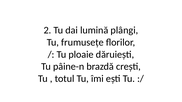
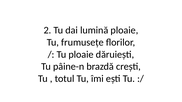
lumină plângi: plângi -> ploaie (124, 30)
